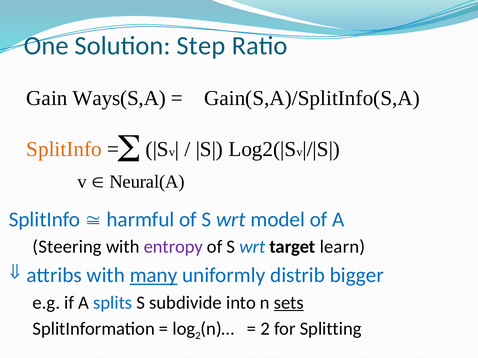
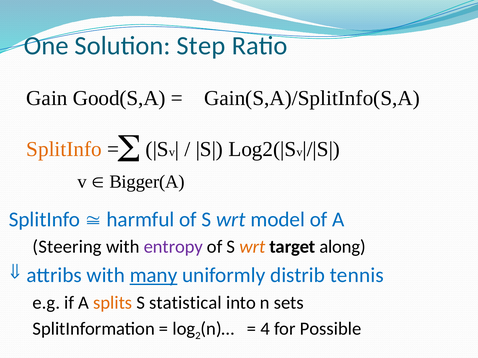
Ways(S,A: Ways(S,A -> Good(S,A (119, 98)
Neural(A: Neural(A -> Bigger(A (147, 182)
wrt colour: blue -> orange (252, 247)
learn: learn -> along (343, 247)
bigger: bigger -> tennis (357, 276)
splits colour: blue -> orange (113, 303)
subdivide: subdivide -> statistical (185, 303)
sets underline: present -> none (289, 303)
2: 2 -> 4 (265, 329)
Splitting: Splitting -> Possible (331, 329)
